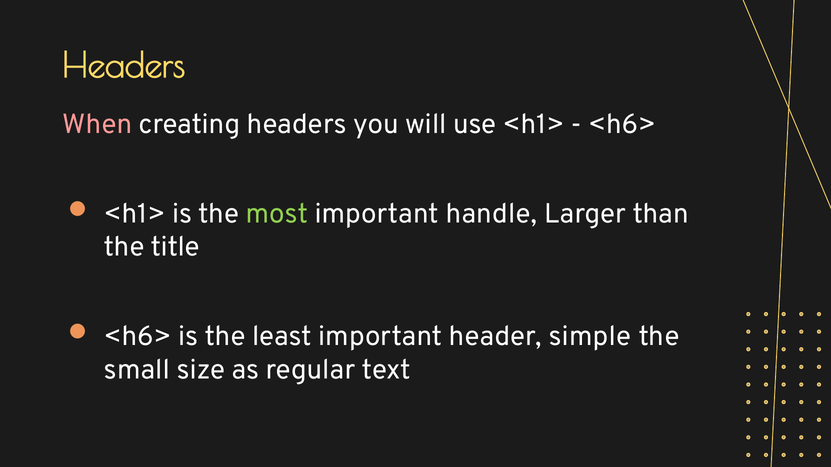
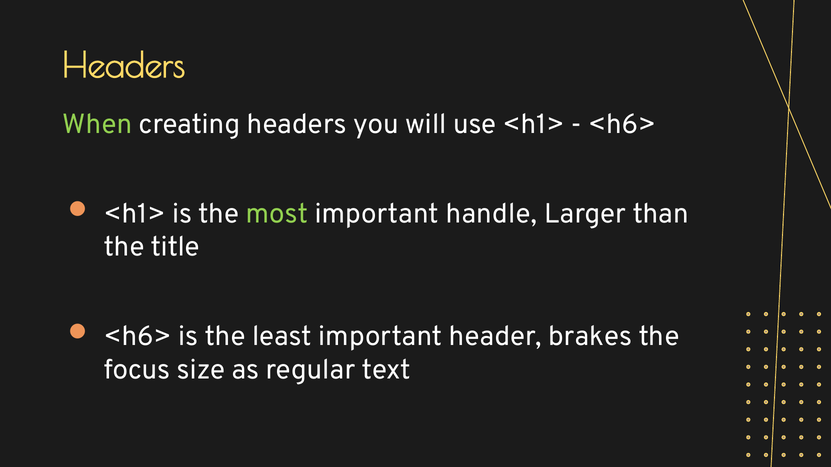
When colour: pink -> light green (97, 124)
simple: simple -> brakes (590, 337)
small: small -> focus (137, 370)
